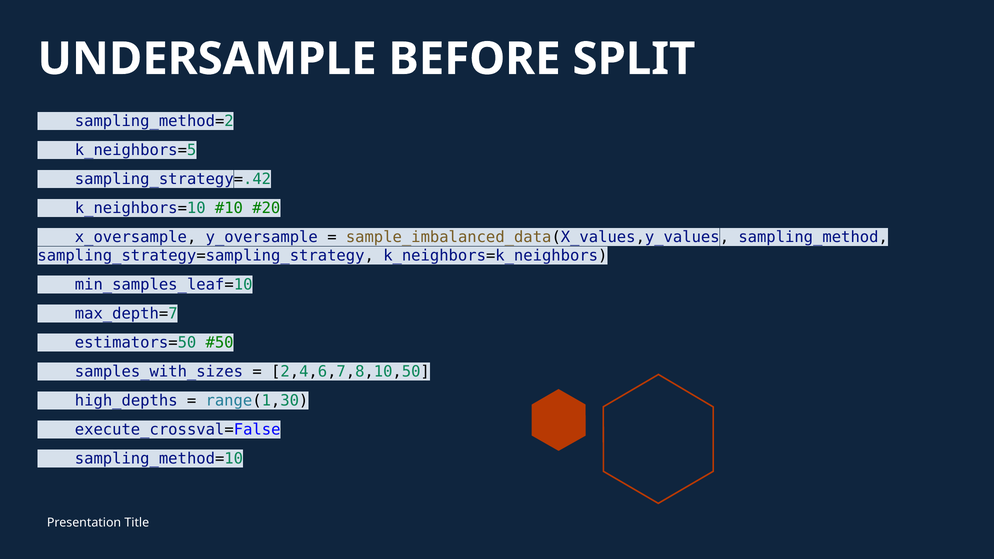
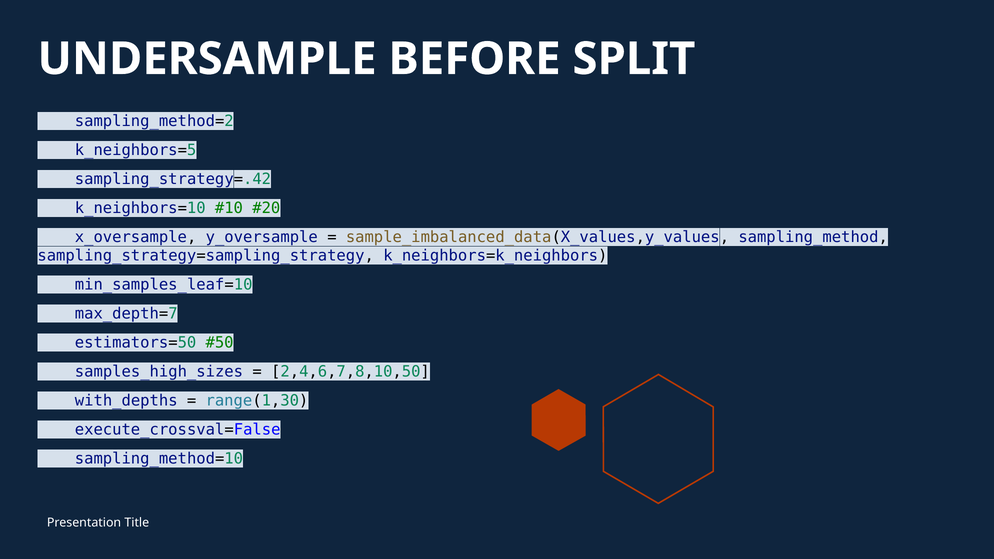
samples_with_sizes: samples_with_sizes -> samples_high_sizes (159, 372)
high_depths: high_depths -> with_depths (126, 401)
